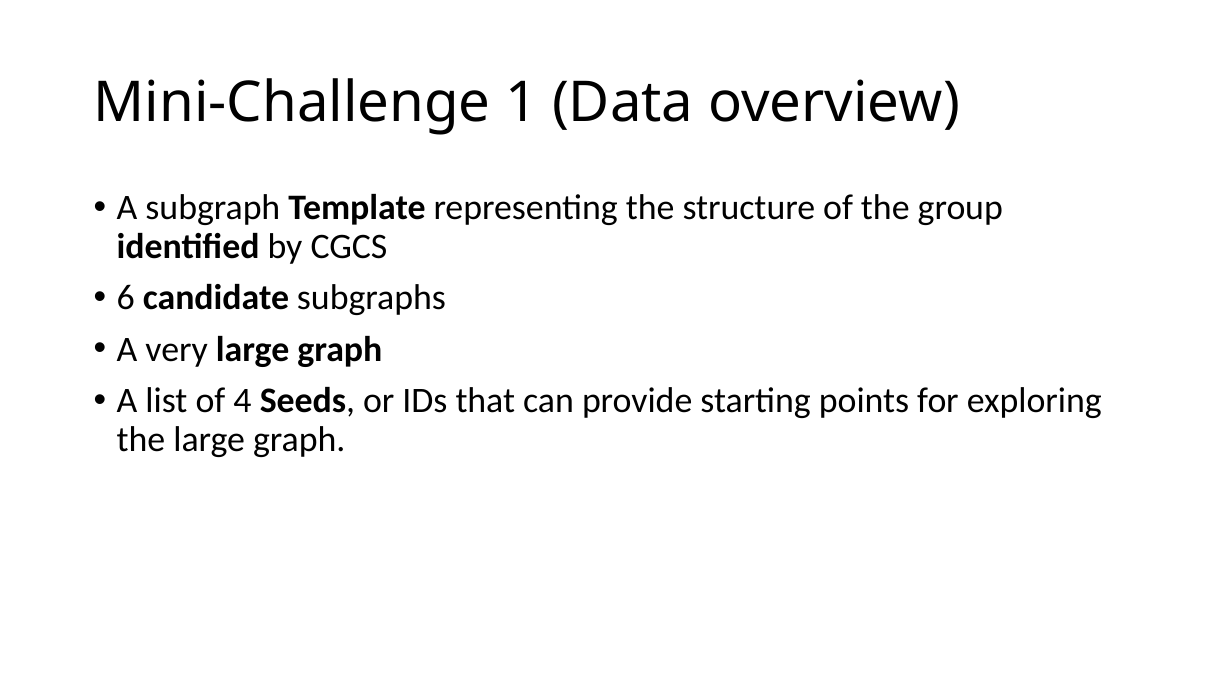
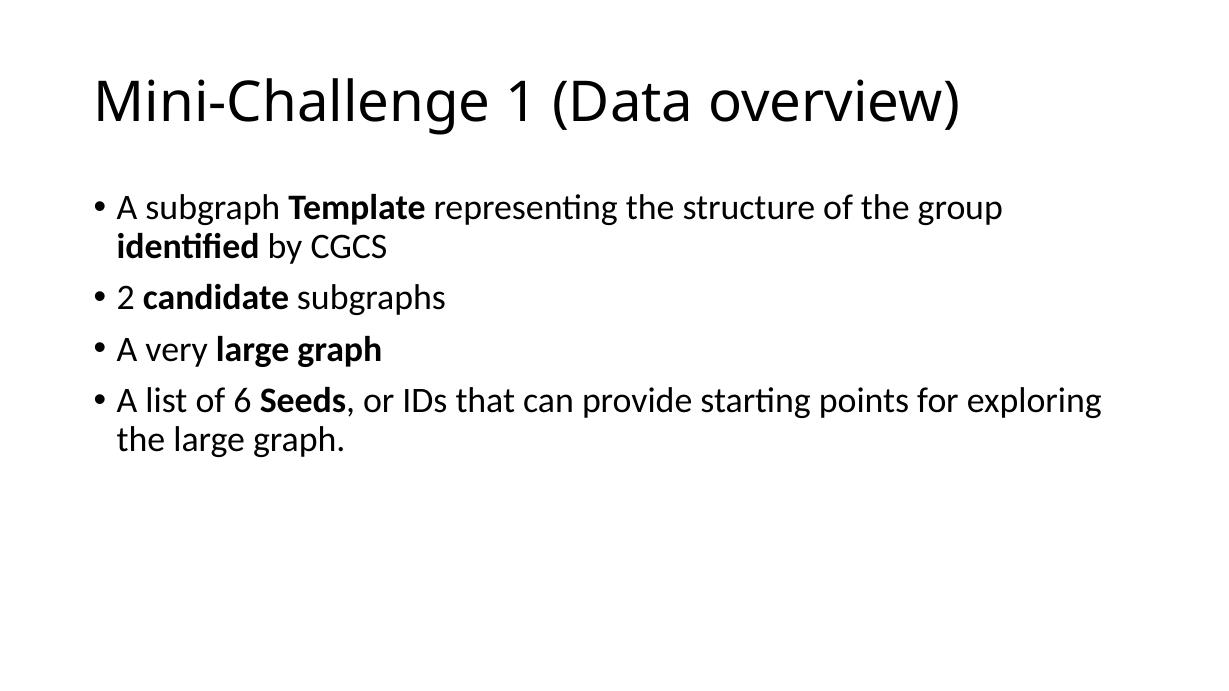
6: 6 -> 2 (126, 298)
4: 4 -> 6 (242, 401)
